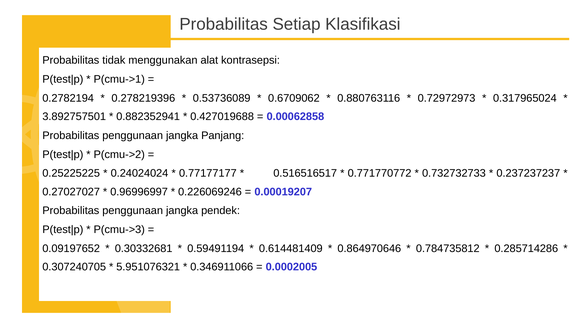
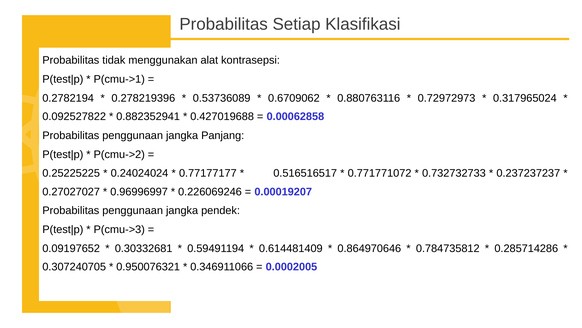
3.892757501: 3.892757501 -> 0.092527822 (74, 116)
0.771770772: 0.771770772 -> 0.771771072 (380, 173)
5.951076321: 5.951076321 -> 0.950076321 (148, 266)
